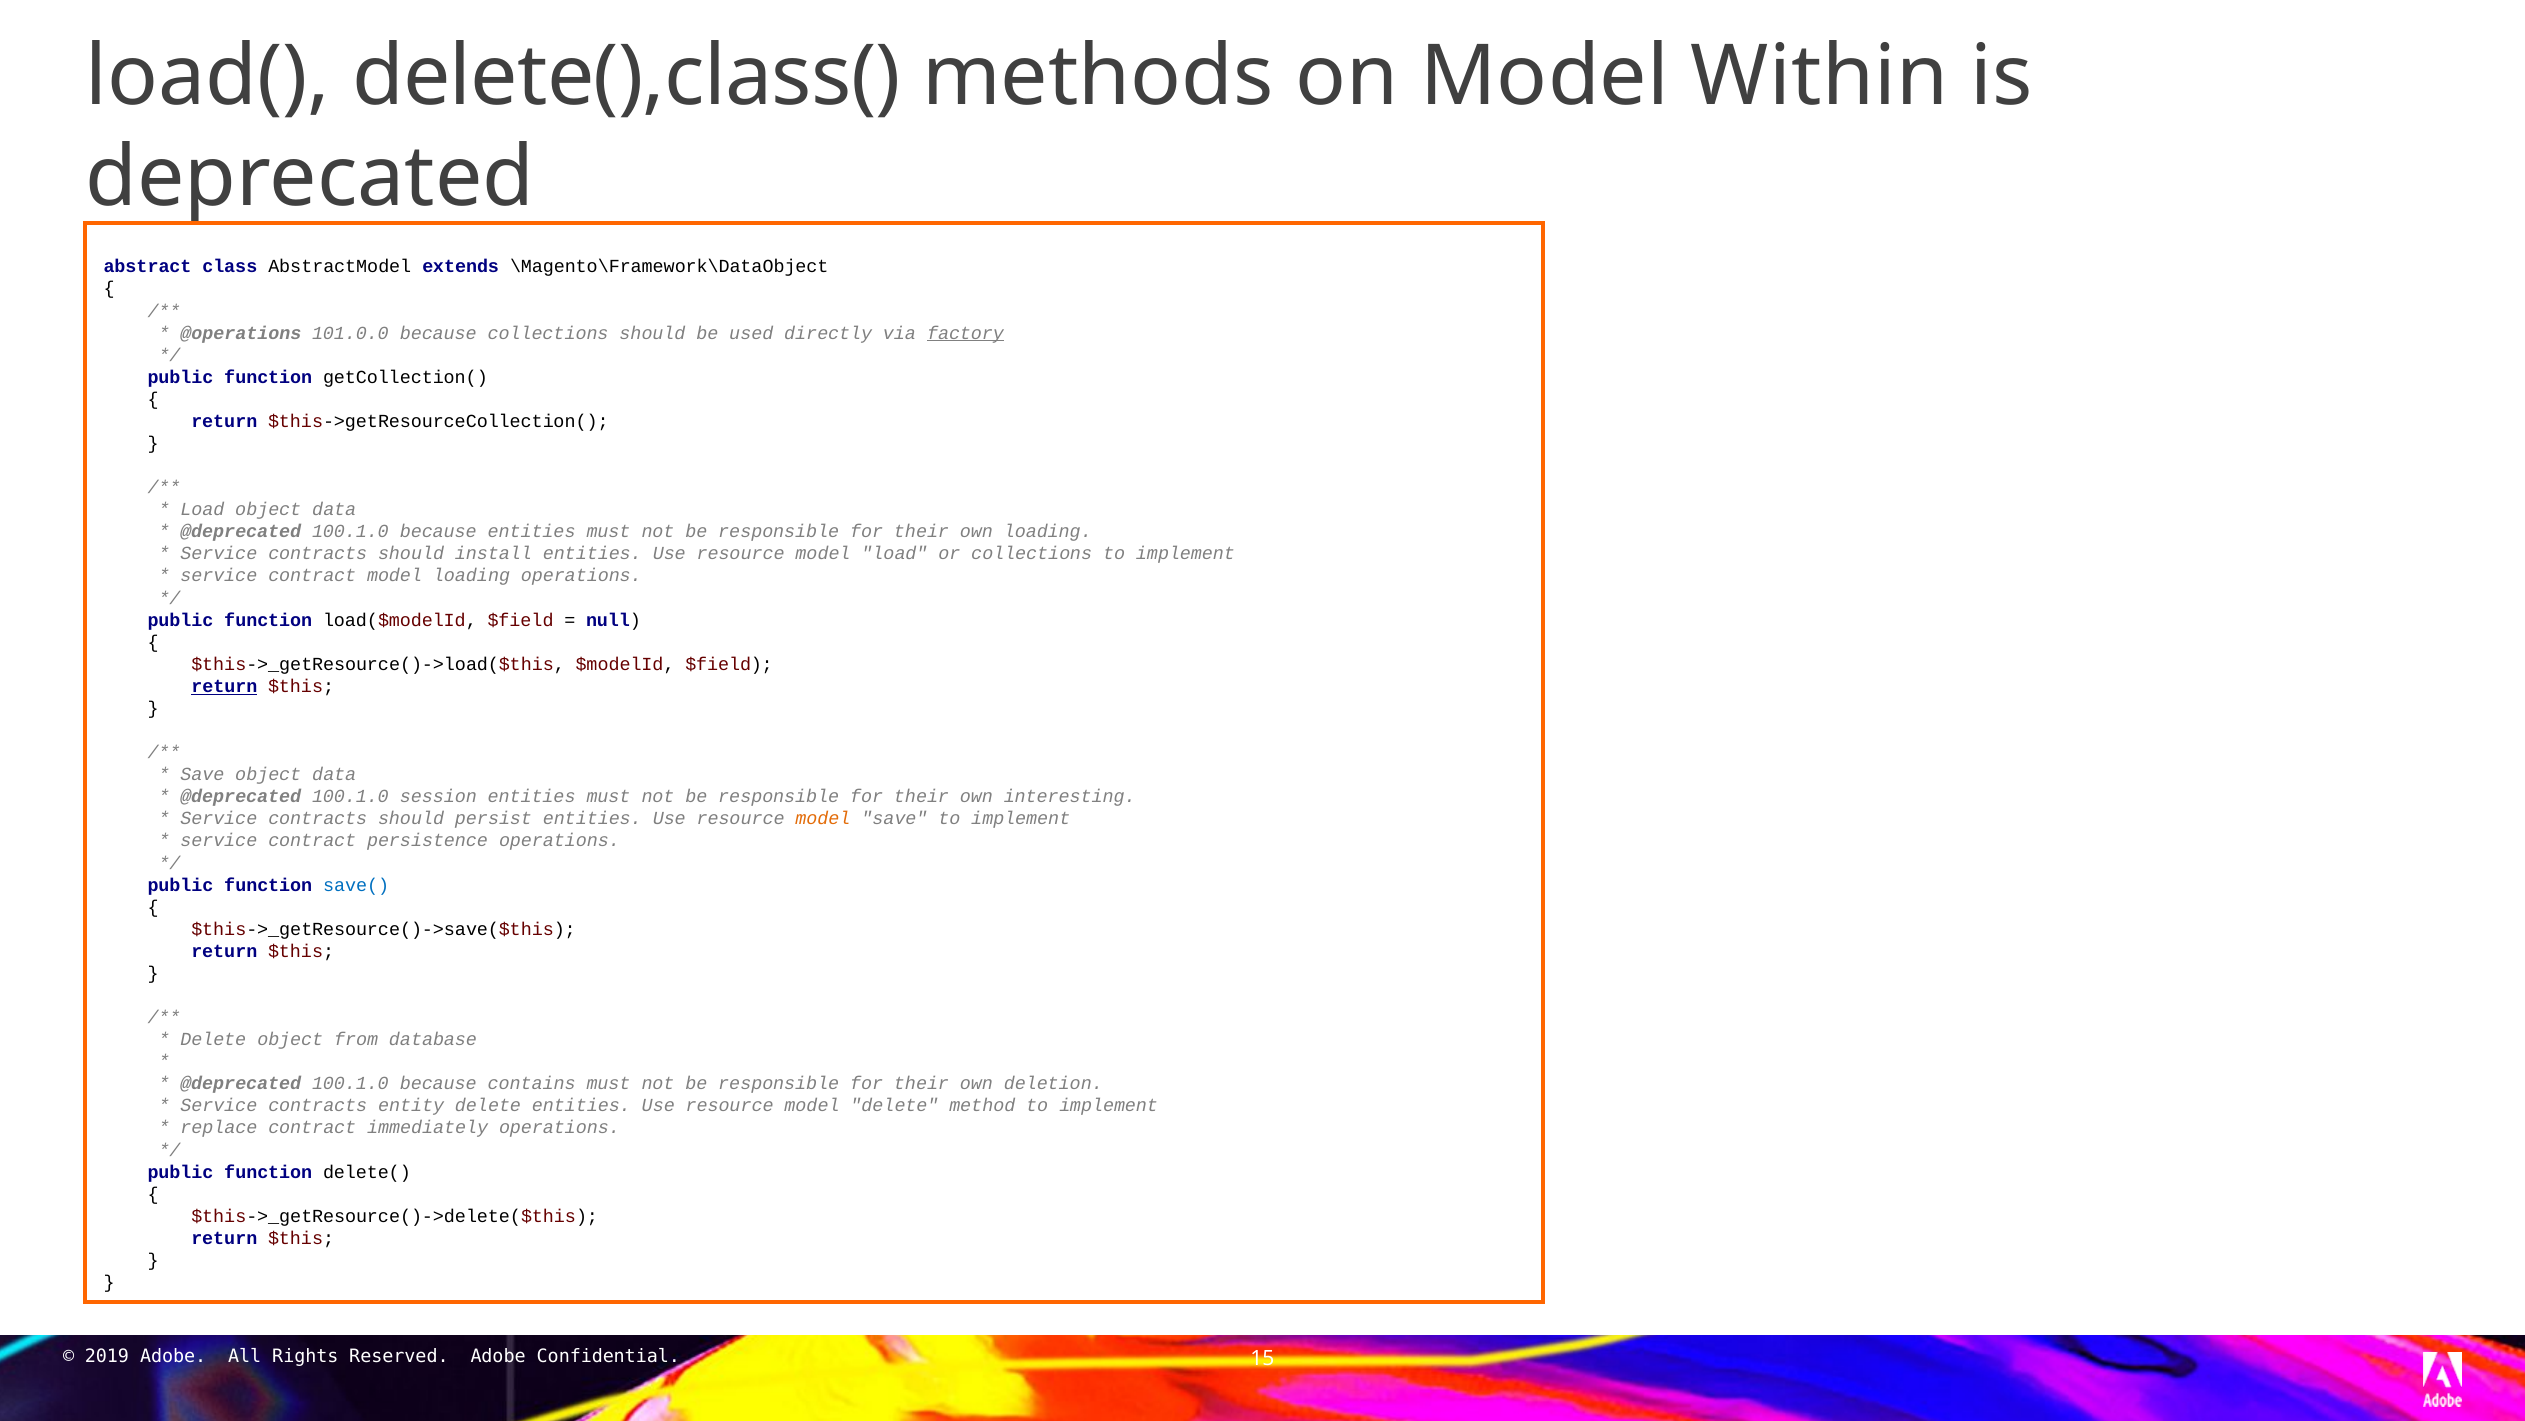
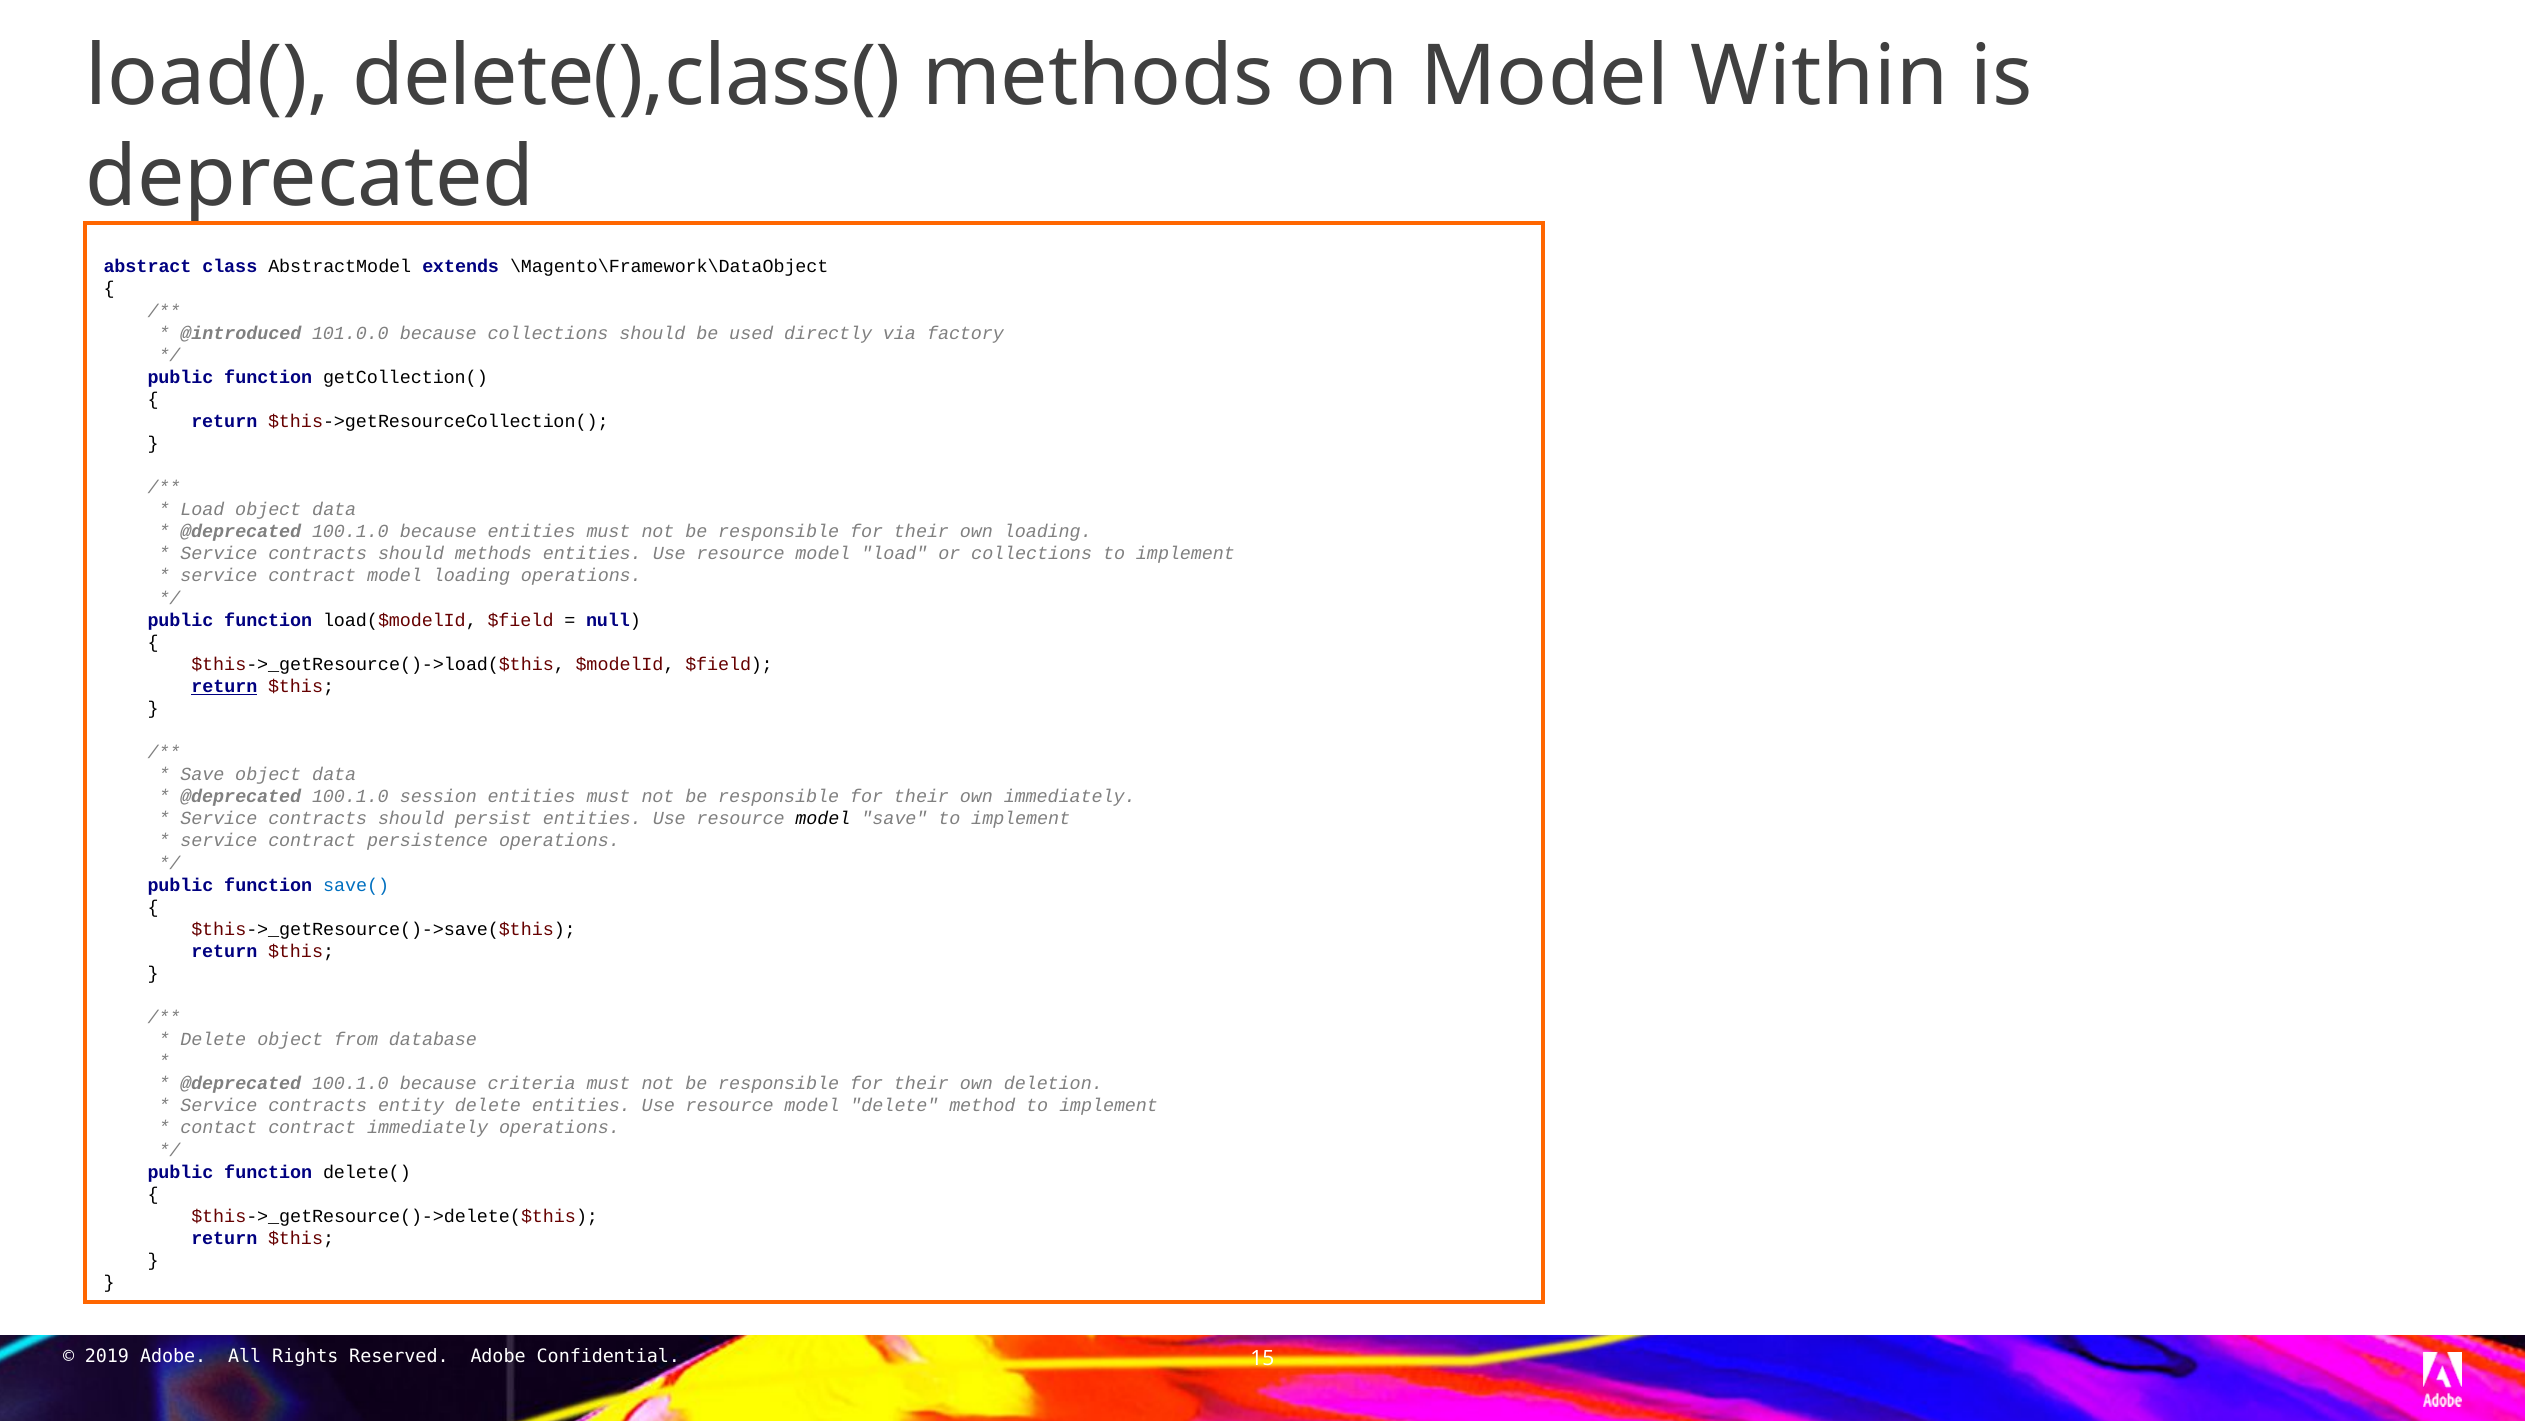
@operations: @operations -> @introduced (241, 333)
factory underline: present -> none (965, 333)
should install: install -> methods (493, 554)
own interesting: interesting -> immediately (1070, 797)
model colour: orange -> black (823, 819)
contains: contains -> criteria (532, 1083)
replace: replace -> contact (219, 1128)
